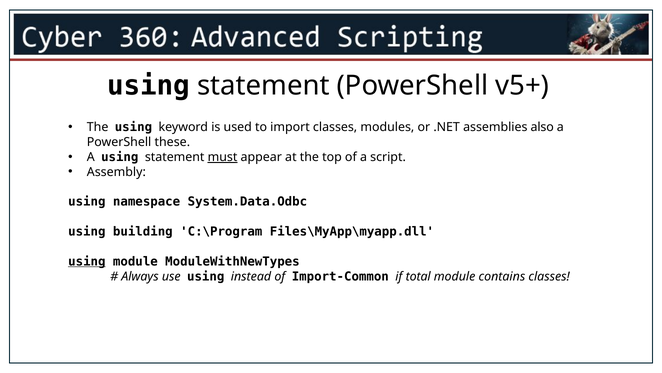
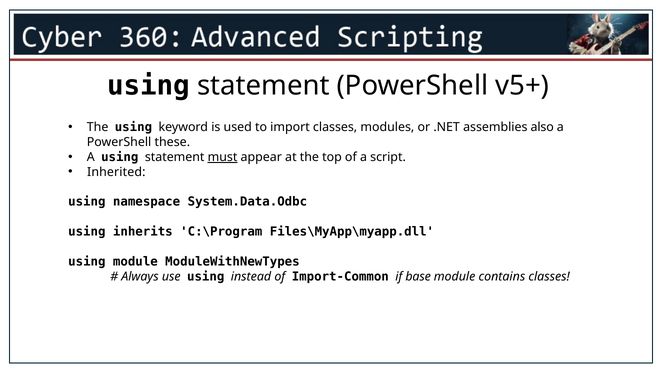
Assembly: Assembly -> Inherited (116, 172)
building: building -> inherits (143, 231)
using underline: present -> none (87, 261)
total: total -> base (418, 276)
